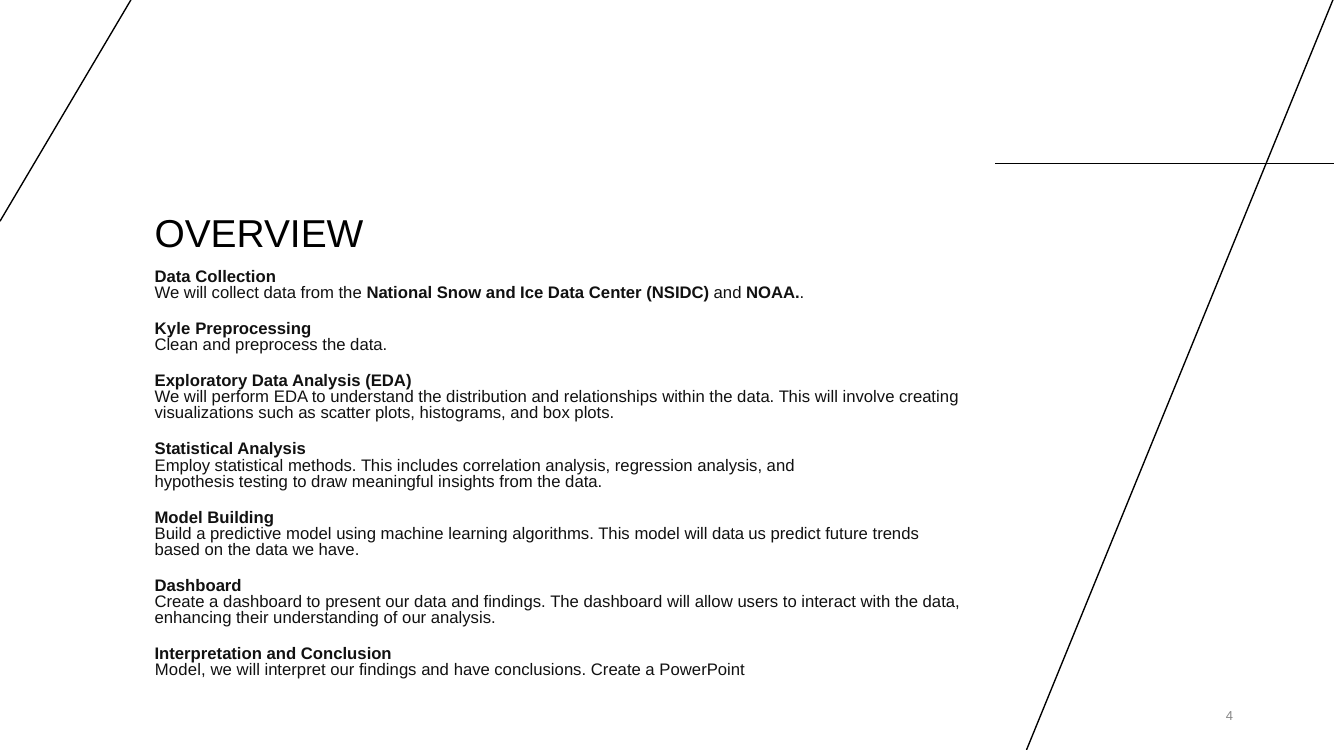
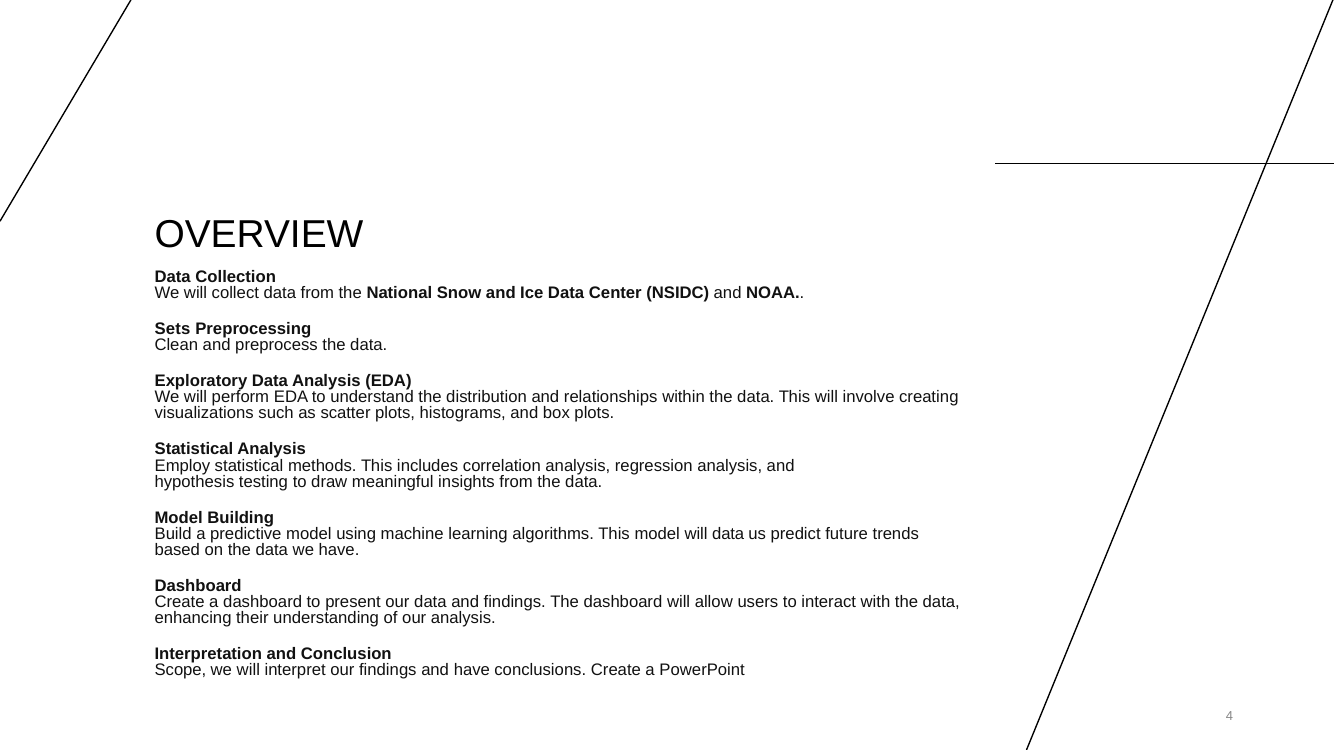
Kyle: Kyle -> Sets (173, 329)
Model: Model -> Scope (180, 671)
